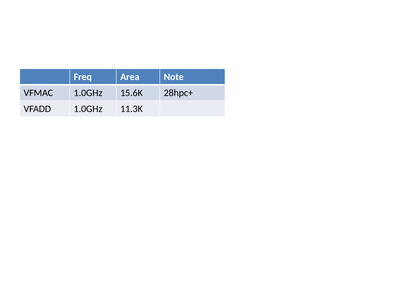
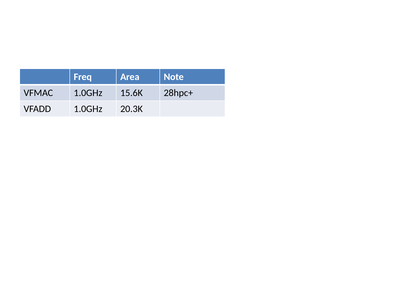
11.3K: 11.3K -> 20.3K (132, 109)
